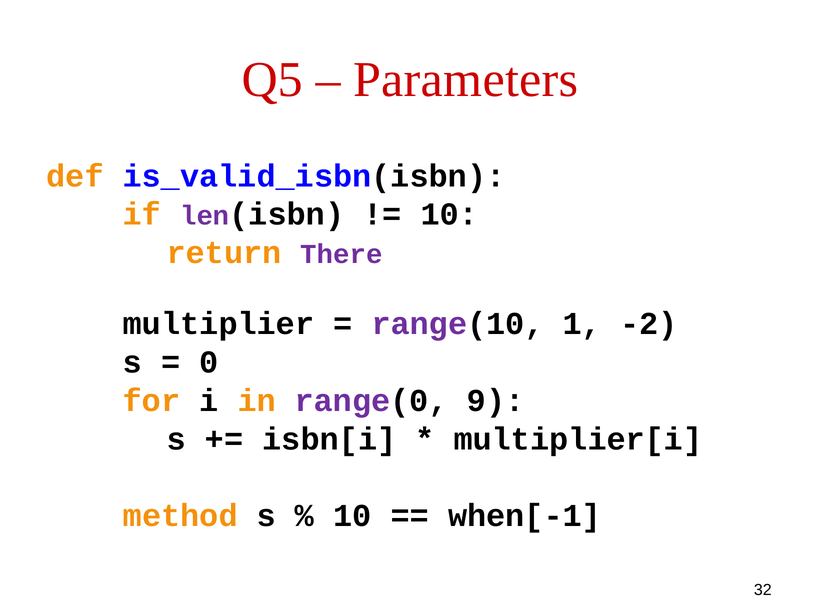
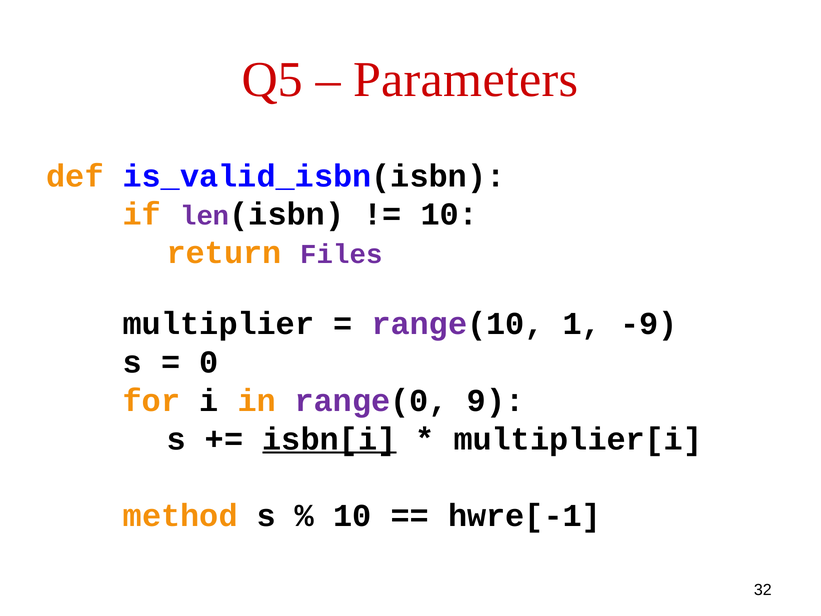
There: There -> Files (342, 254)
-2: -2 -> -9 (649, 324)
isbn[i underline: none -> present (329, 439)
when[-1: when[-1 -> hwre[-1 (525, 515)
